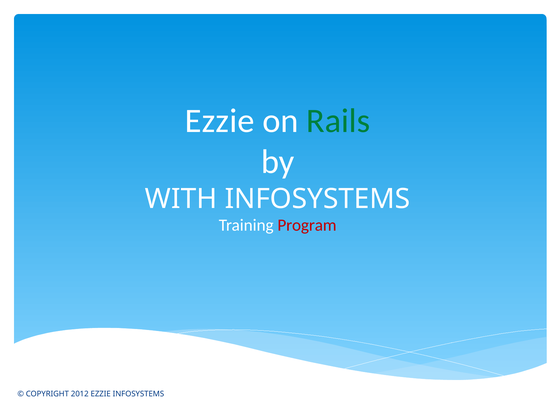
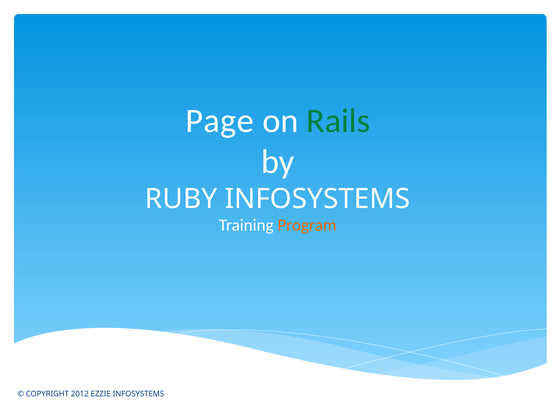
Ezzie: Ezzie -> Page (220, 121)
WITH: WITH -> RUBY (181, 199)
Program colour: red -> orange (307, 225)
